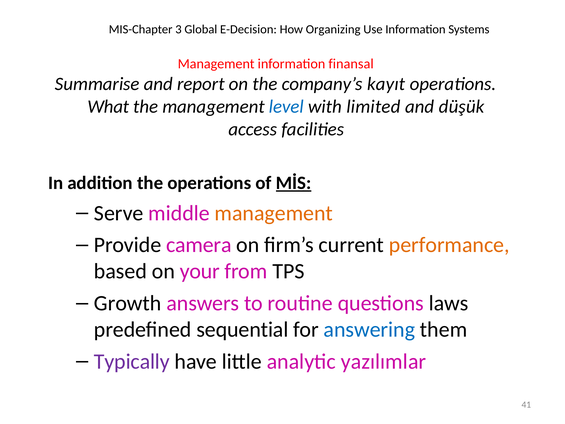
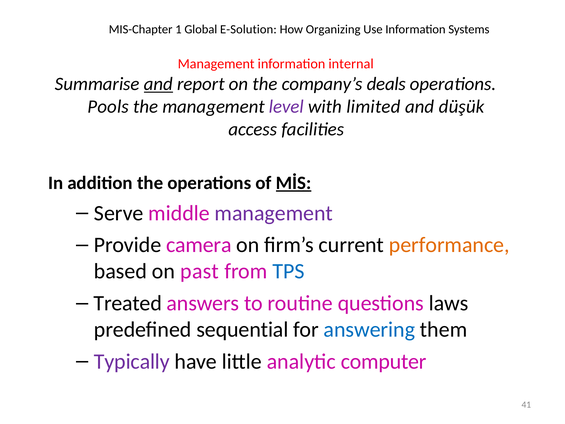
3: 3 -> 1 (178, 29)
E-Decision: E-Decision -> E-Solution (248, 29)
finansal: finansal -> internal (351, 64)
and underline: none -> present (158, 84)
kayıt: kayıt -> deals (386, 84)
What: What -> Pools (108, 107)
level colour: blue -> purple (286, 107)
management colour: orange -> purple (274, 213)
your: your -> past (200, 271)
TPS colour: black -> blue (288, 271)
Growth: Growth -> Treated (128, 303)
yazılımlar: yazılımlar -> computer (384, 361)
